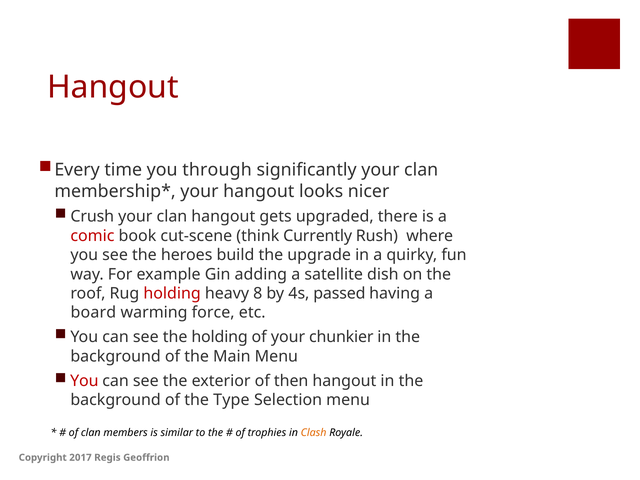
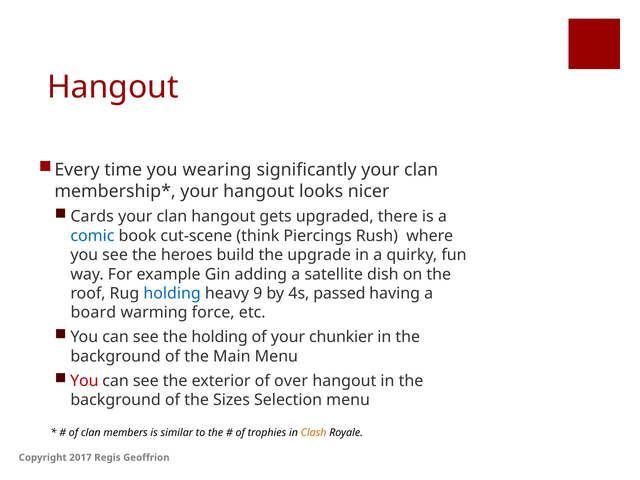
through: through -> wearing (217, 170)
Crush: Crush -> Cards (92, 217)
comic colour: red -> blue (92, 236)
Currently: Currently -> Piercings (318, 236)
holding colour: red -> blue (172, 293)
8: 8 -> 9 (258, 293)
then: then -> over (291, 381)
Type: Type -> Sizes (232, 400)
